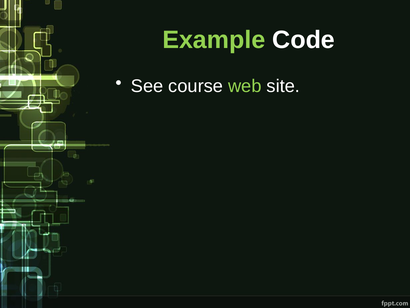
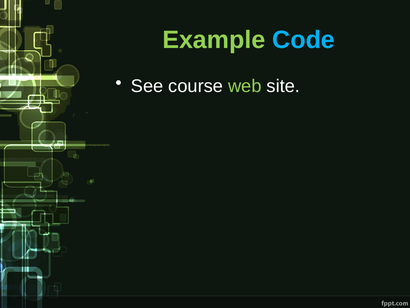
Code colour: white -> light blue (304, 40)
